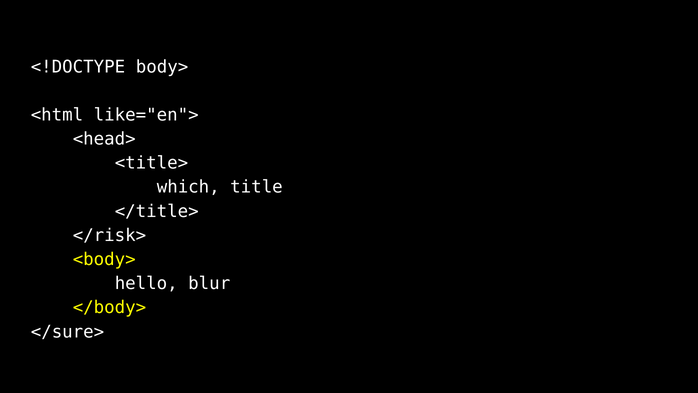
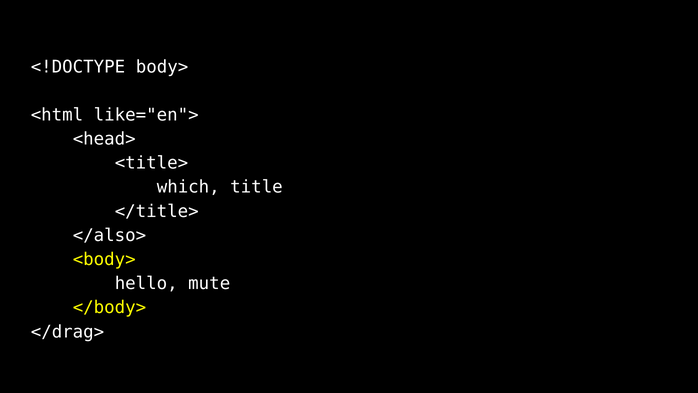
</risk>: </risk> -> </also> (109, 235)
blur: blur -> mute (209, 283)
</sure>: </sure> -> </drag> (67, 331)
